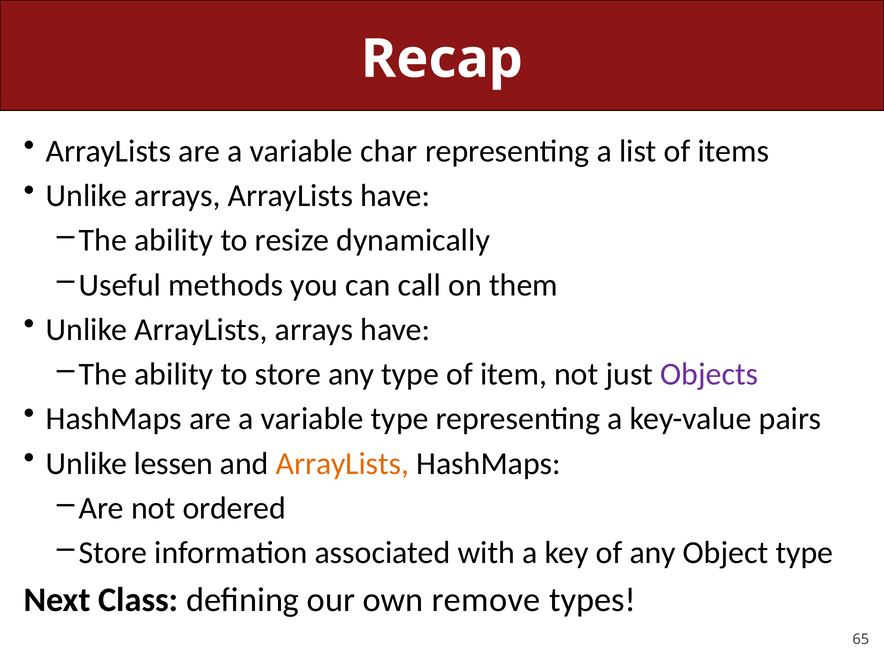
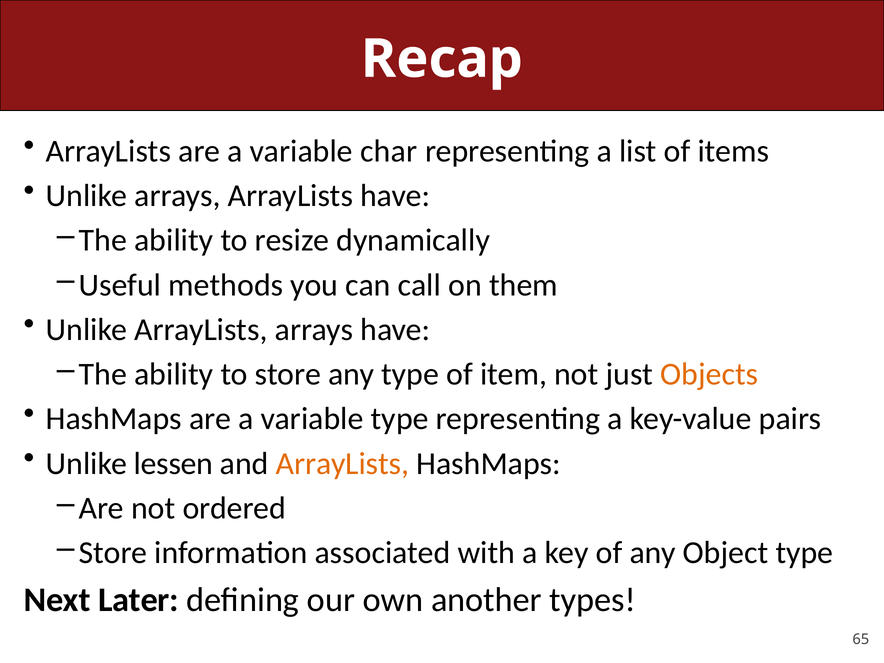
Objects colour: purple -> orange (709, 374)
Class: Class -> Later (138, 600)
remove: remove -> another (486, 600)
